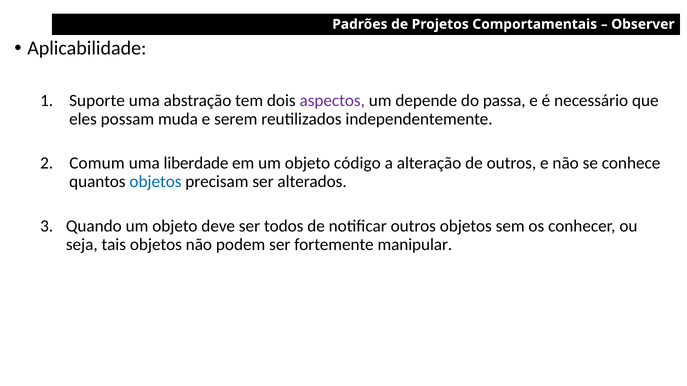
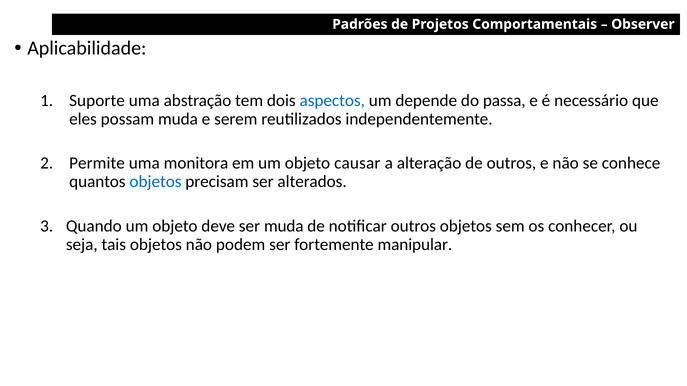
aspectos colour: purple -> blue (332, 101)
Comum: Comum -> Permite (97, 163)
liberdade: liberdade -> monitora (196, 163)
código: código -> causar (357, 163)
ser todos: todos -> muda (284, 226)
